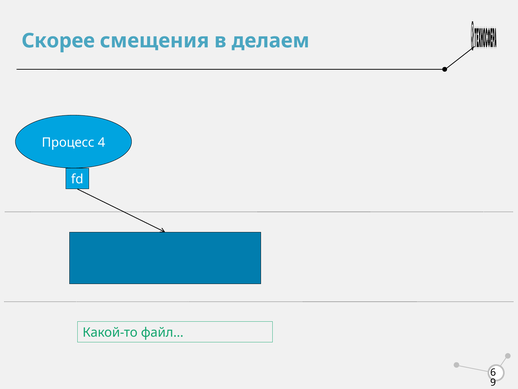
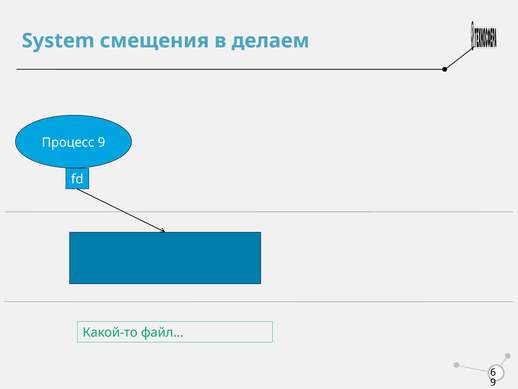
Скорее: Скорее -> System (58, 41)
Процесс 4: 4 -> 9 (101, 142)
